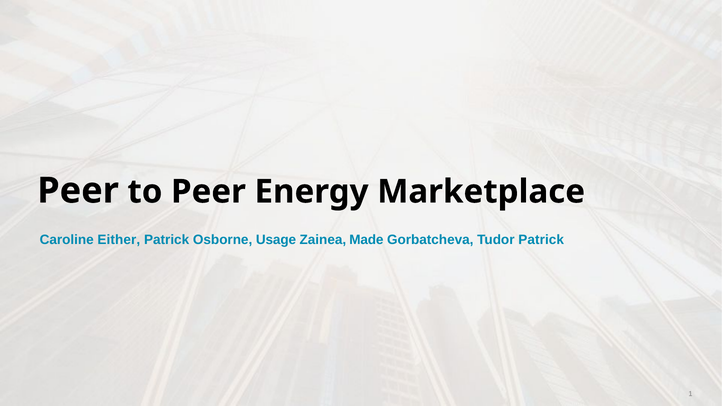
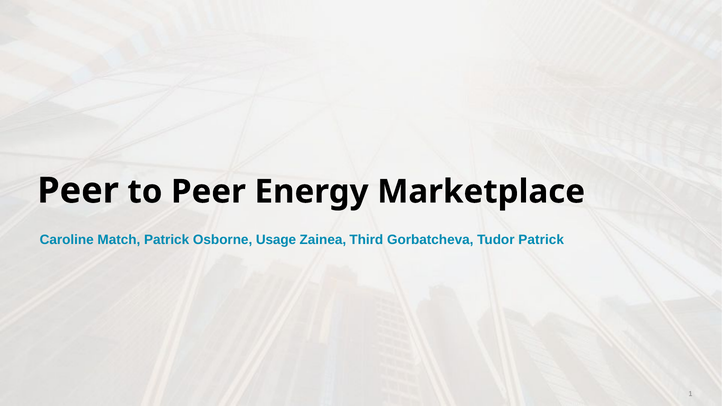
Either: Either -> Match (119, 240)
Made: Made -> Third (366, 240)
